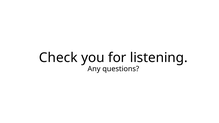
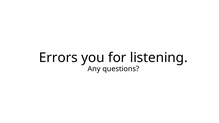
Check: Check -> Errors (58, 58)
